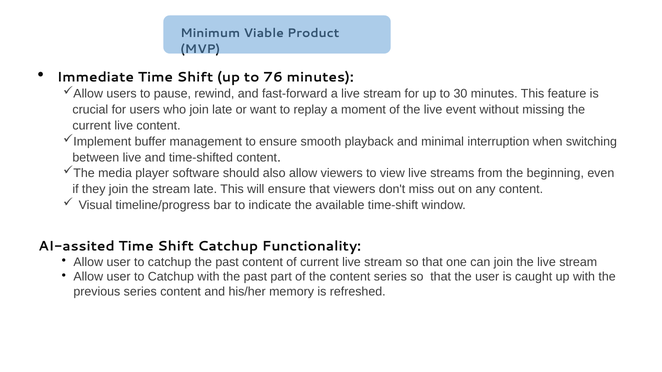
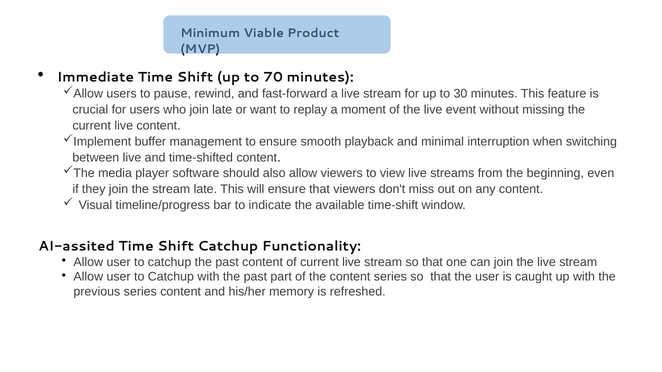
76: 76 -> 70 (273, 77)
